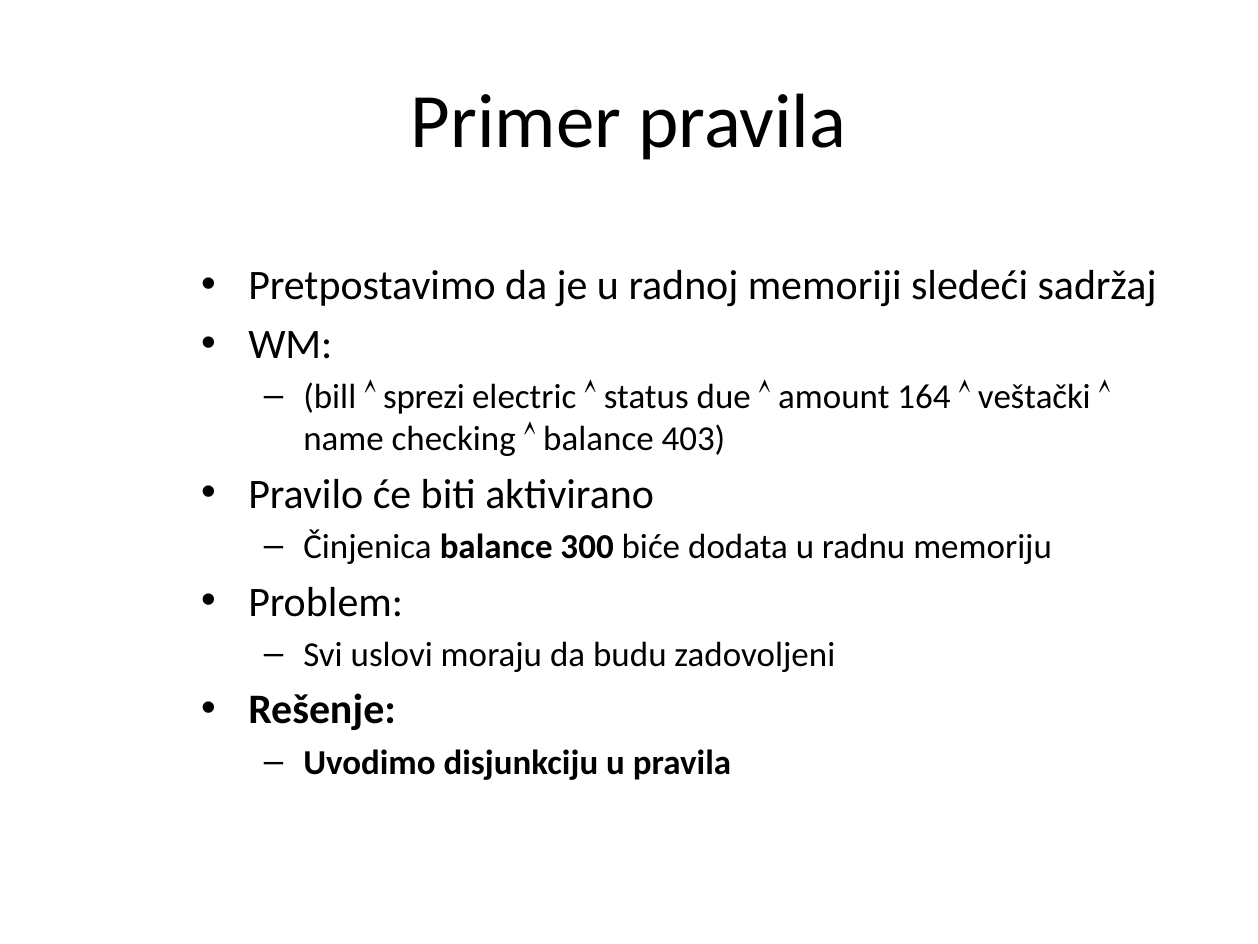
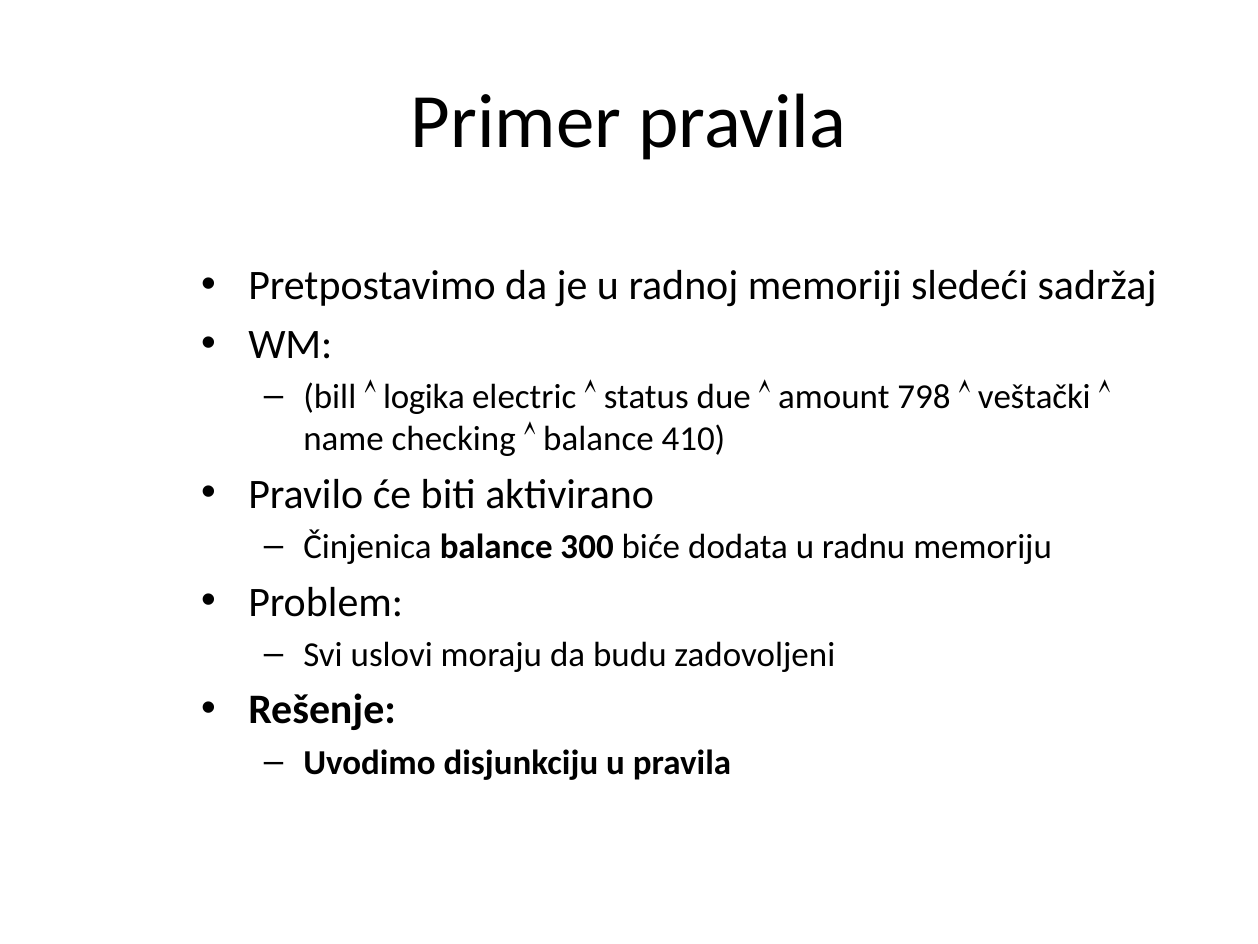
sprezi: sprezi -> logika (424, 397)
164: 164 -> 798 (924, 397)
403: 403 -> 410 (694, 439)
